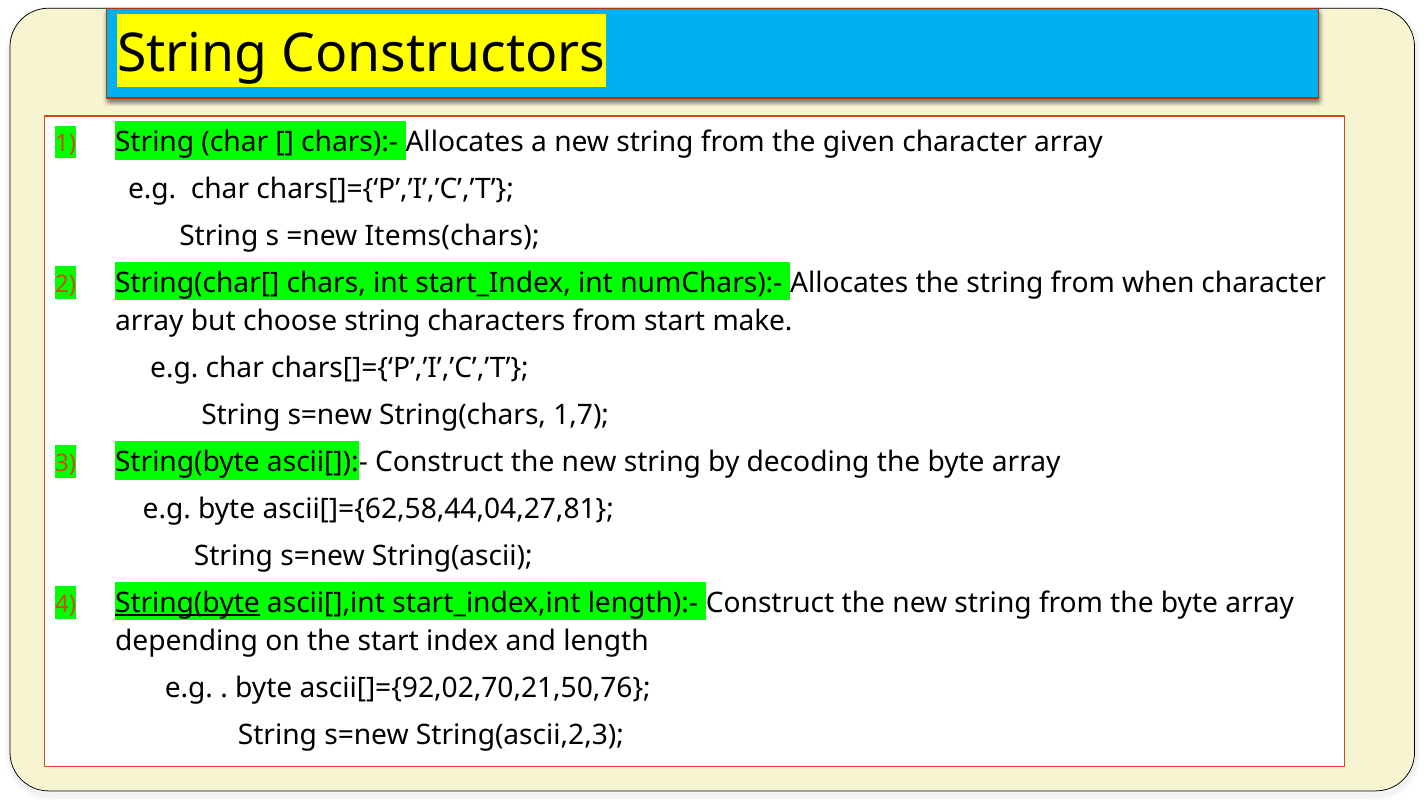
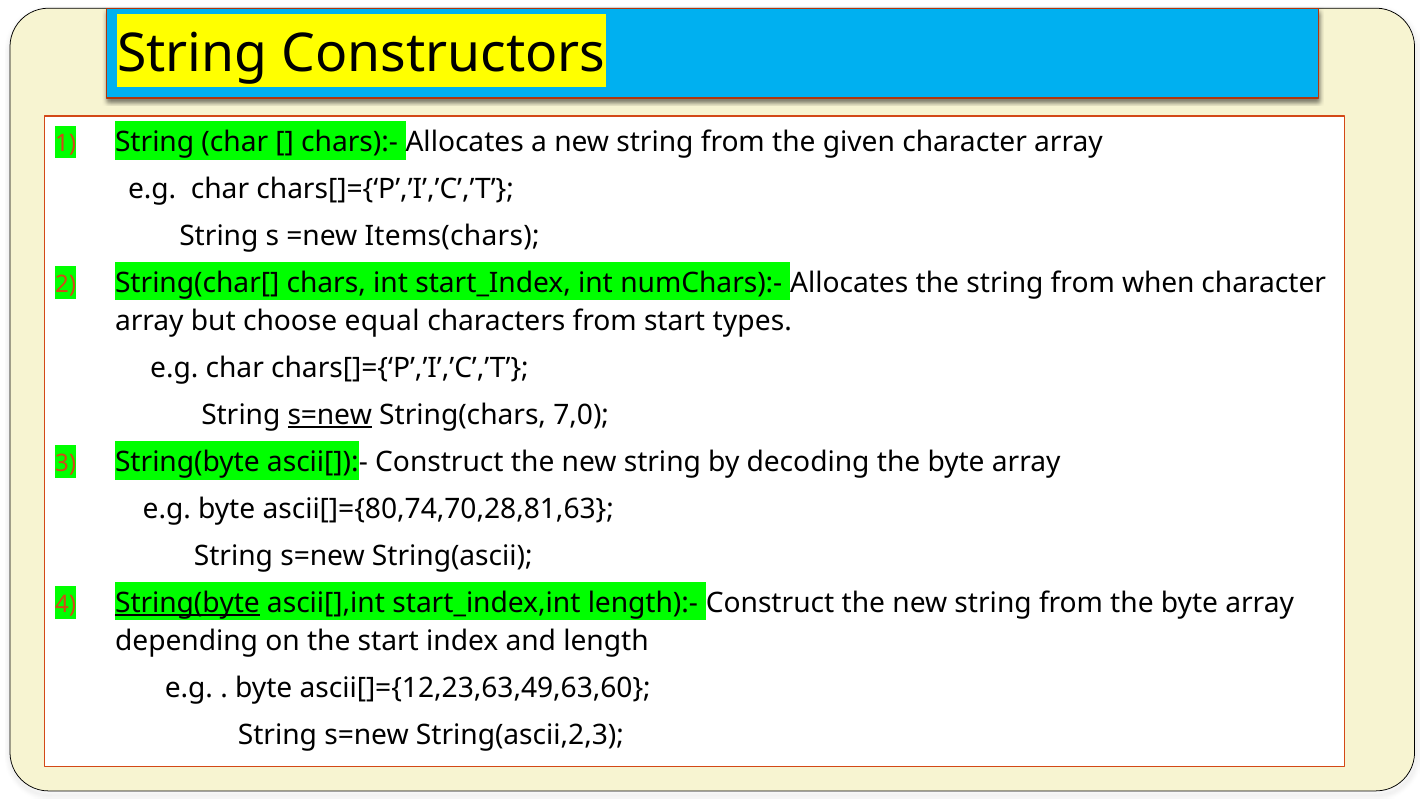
choose string: string -> equal (382, 321)
make: make -> types (752, 321)
s=new underline: none -> present (330, 415)
1,7: 1,7 -> 7,0 (581, 415)
ascii[]={62,58,44,04,27,81: ascii[]={62,58,44,04,27,81 -> ascii[]={80,74,70,28,81,63 (438, 509)
ascii[]={92,02,70,21,50,76: ascii[]={92,02,70,21,50,76 -> ascii[]={12,23,63,49,63,60 (475, 688)
